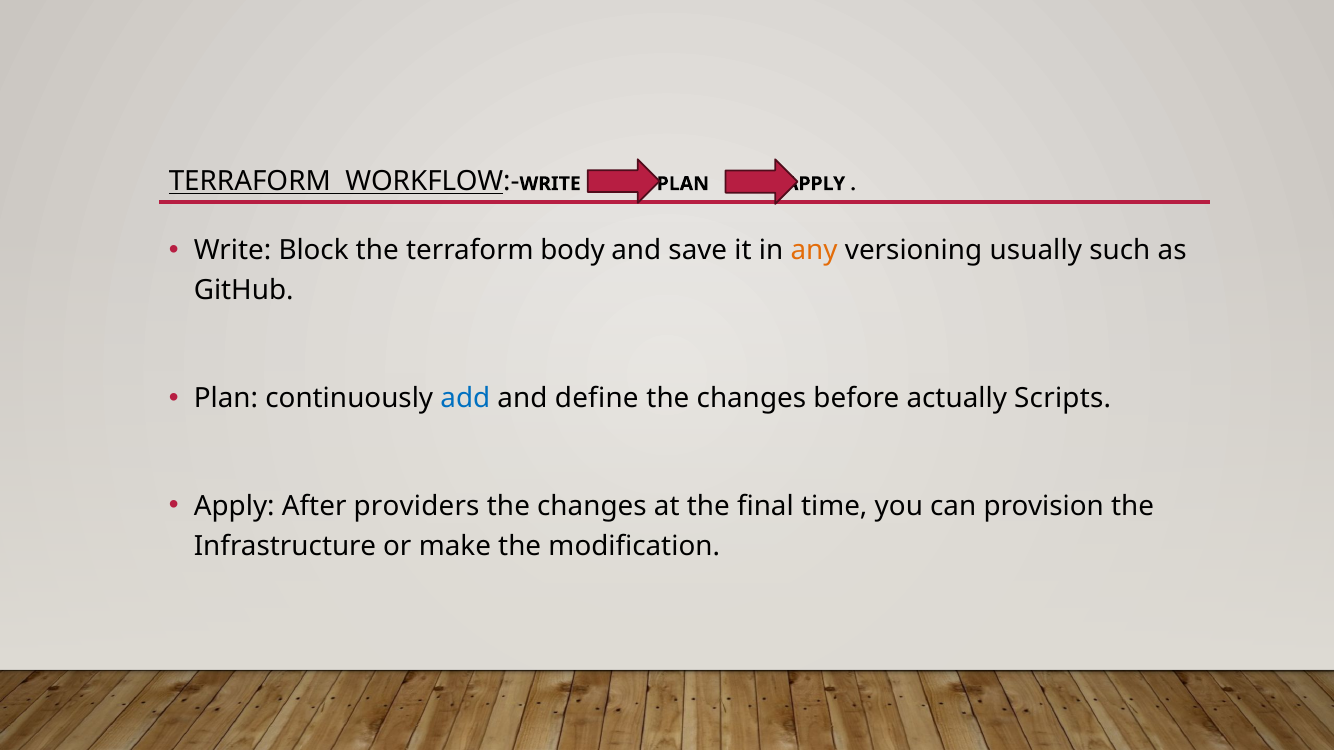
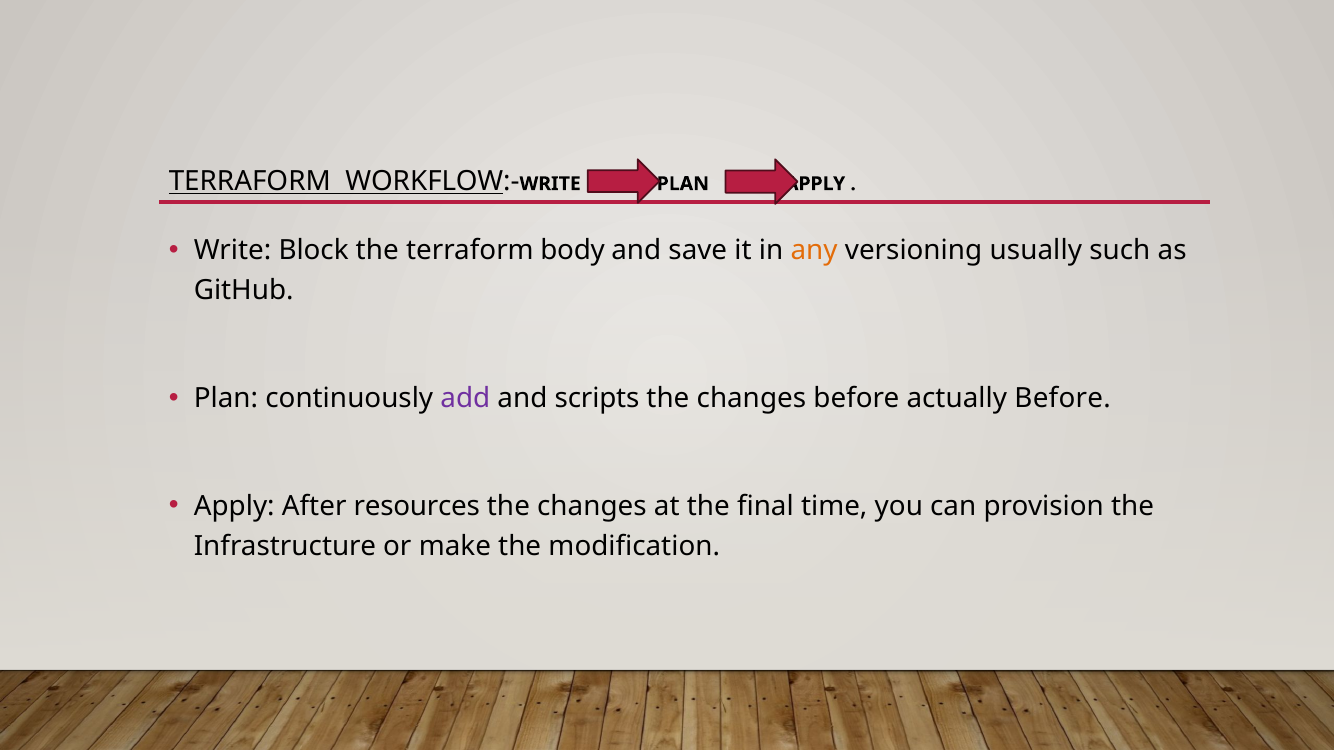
add colour: blue -> purple (465, 399)
define: define -> scripts (597, 399)
actually Scripts: Scripts -> Before (1063, 399)
providers: providers -> resources (417, 507)
